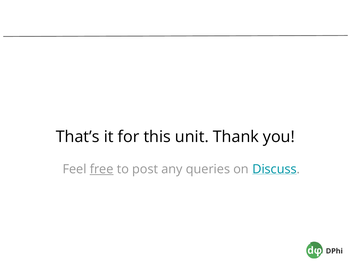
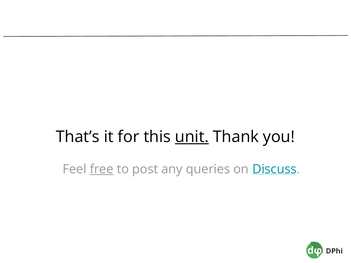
unit underline: none -> present (192, 137)
